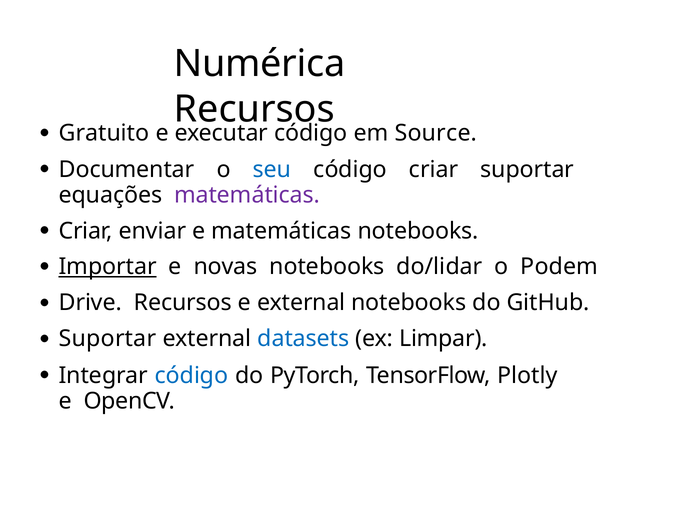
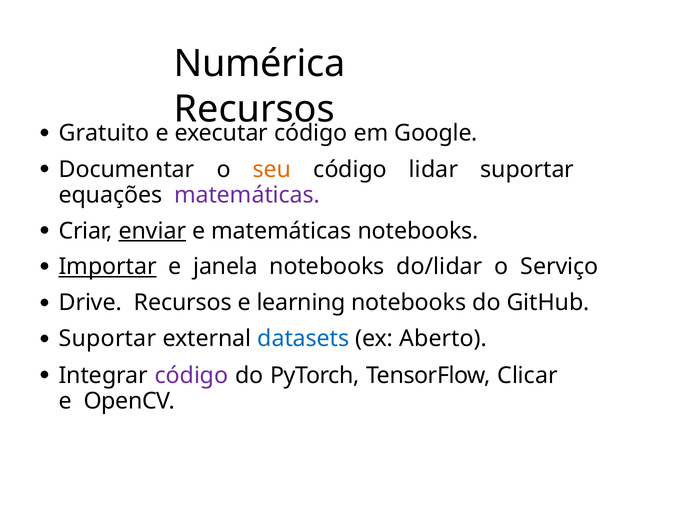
Source: Source -> Google (436, 133)
seu colour: blue -> orange (272, 170)
código criar: criar -> lidar (434, 170)
enviar underline: none -> present (152, 231)
novas: novas -> janela (226, 267)
Podem: Podem -> Serviço (559, 267)
e external: external -> learning (301, 303)
Limpar: Limpar -> Aberto (443, 339)
código colour: blue -> purple (192, 376)
Plotly: Plotly -> Clicar (528, 376)
